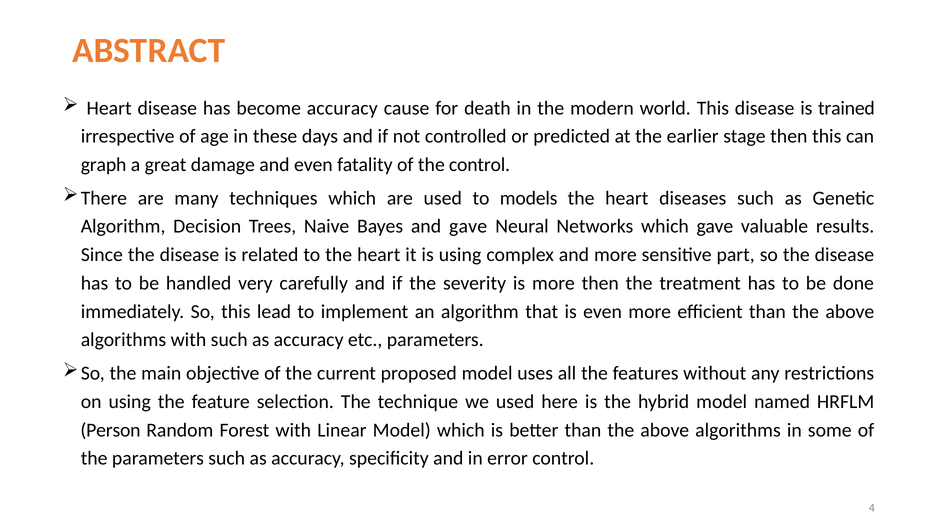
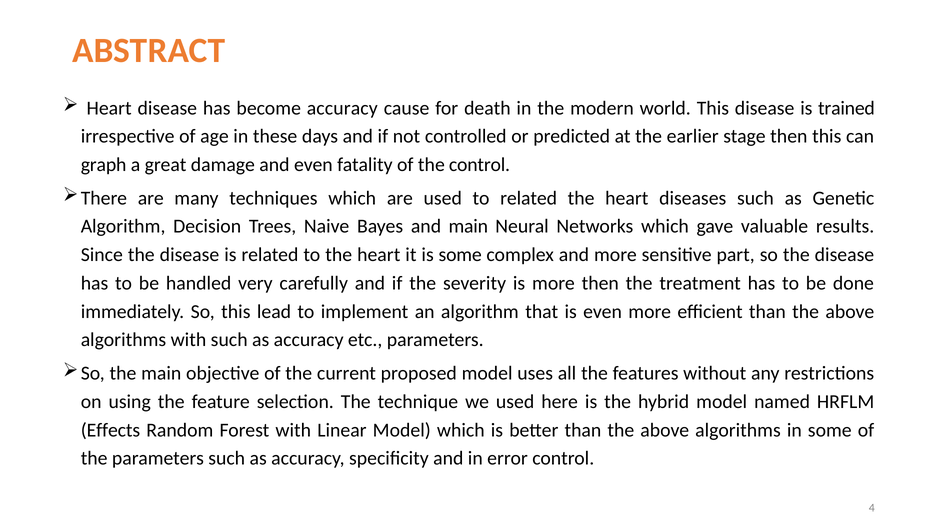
to models: models -> related (529, 198)
and gave: gave -> main (468, 227)
is using: using -> some (460, 255)
Person: Person -> Effects (110, 431)
